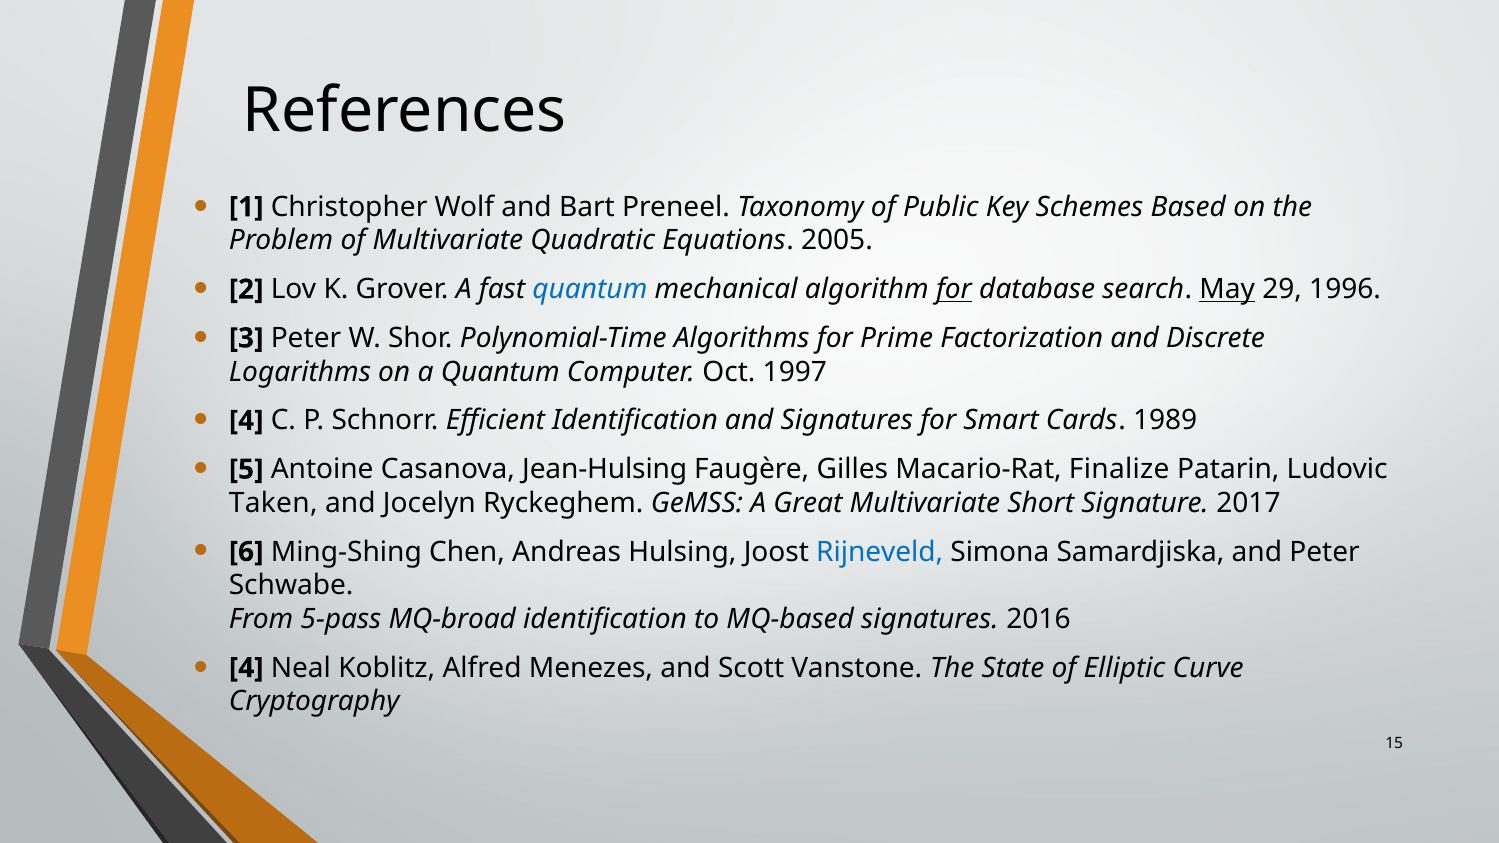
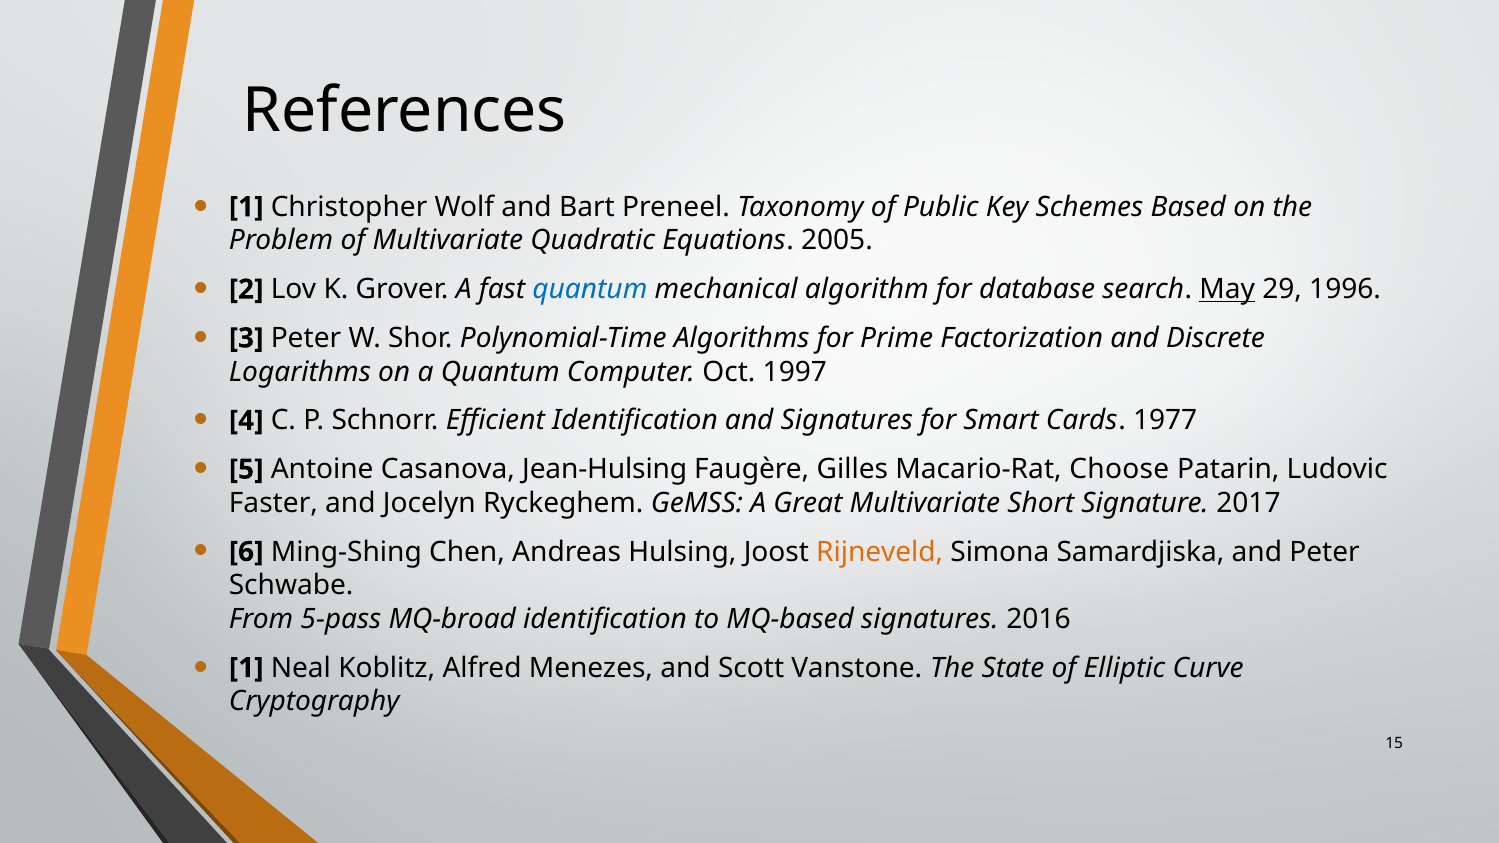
for underline: present -> none (954, 289)
1989: 1989 -> 1977 (1165, 421)
Finalize: Finalize -> Choose (1119, 469)
Taken: Taken -> Faster (273, 503)
Rijneveld colour: blue -> orange (880, 552)
4: 4 -> 1 (246, 668)
